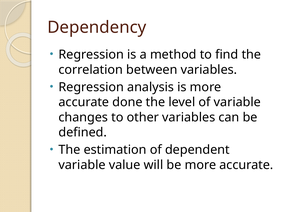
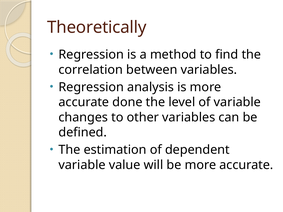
Dependency: Dependency -> Theoretically (97, 27)
